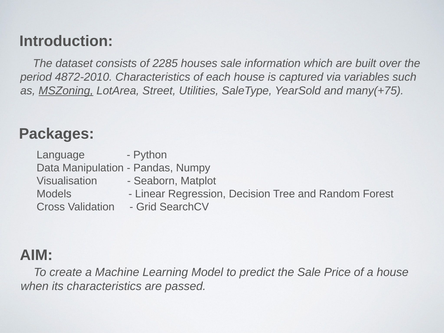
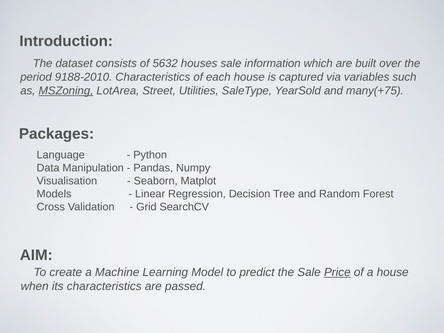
2285: 2285 -> 5632 (165, 63)
4872-2010: 4872-2010 -> 9188-2010 (84, 77)
Price underline: none -> present (337, 272)
